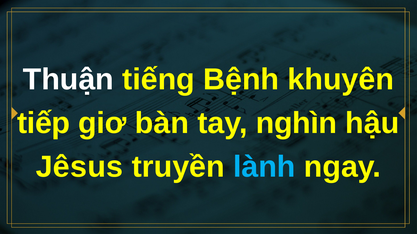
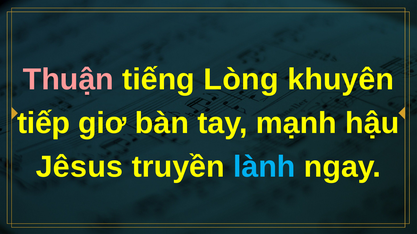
Thuận colour: white -> pink (68, 80)
Bệnh: Bệnh -> Lòng (241, 80)
nghìn: nghìn -> mạnh (296, 124)
